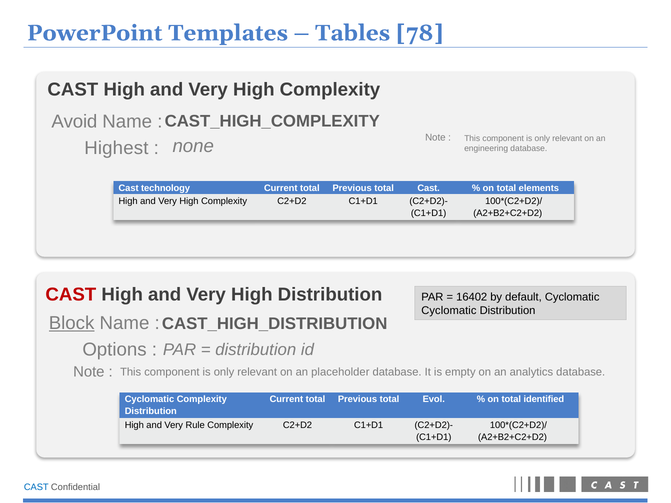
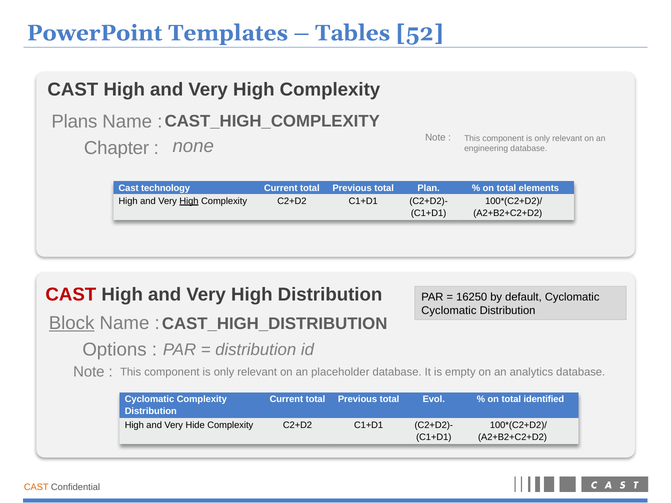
78: 78 -> 52 (420, 33)
Avoid: Avoid -> Plans (74, 121)
Highest: Highest -> Chapter (117, 148)
total Cast: Cast -> Plan (429, 188)
High underline: none -> present (189, 201)
16402: 16402 -> 16250 (472, 297)
Rule: Rule -> Hide (195, 425)
CAST colour: blue -> orange (36, 487)
